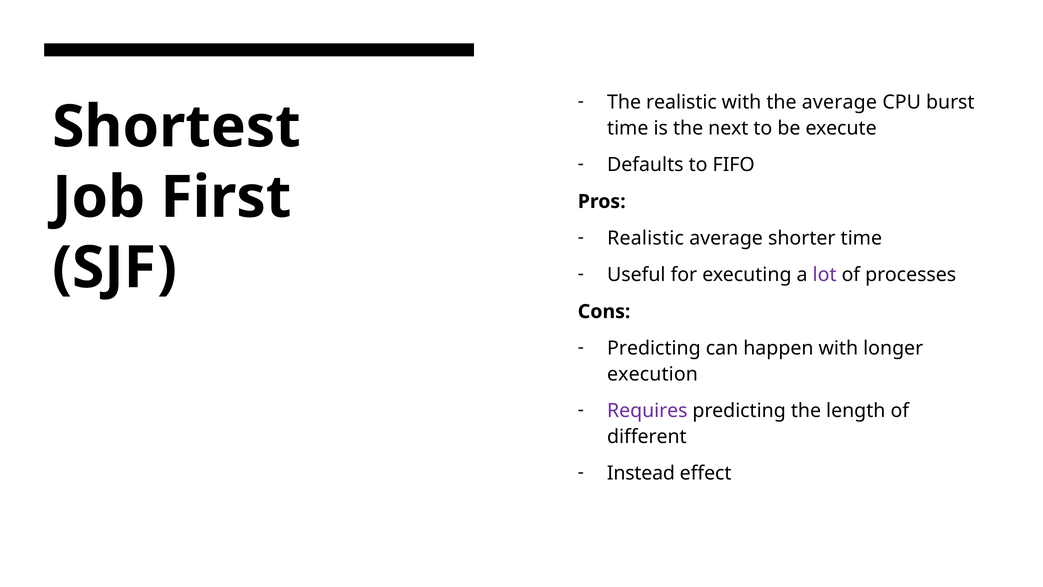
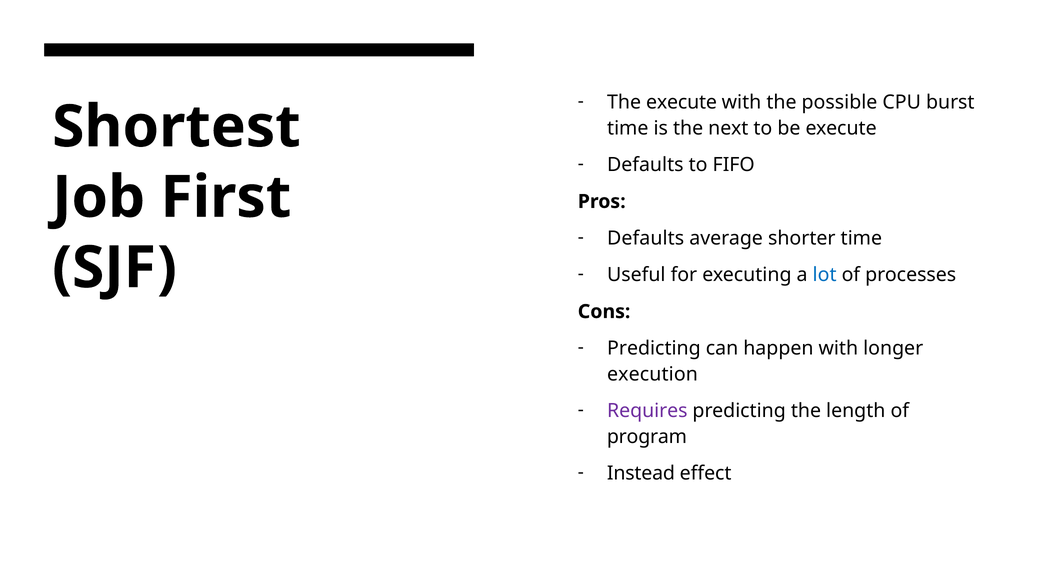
The realistic: realistic -> execute (682, 102)
the average: average -> possible (839, 102)
Realistic: Realistic -> Defaults (646, 238)
lot colour: purple -> blue (825, 275)
different: different -> program (647, 436)
